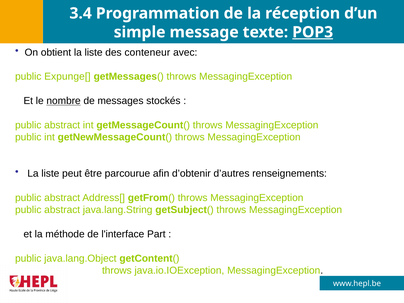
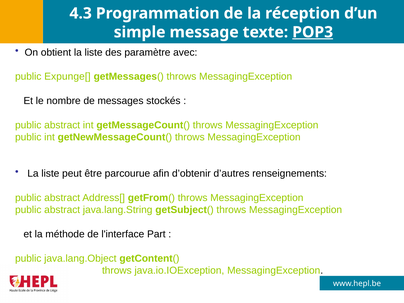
3.4: 3.4 -> 4.3 (81, 13)
conteneur: conteneur -> paramètre (147, 52)
nombre underline: present -> none (64, 101)
